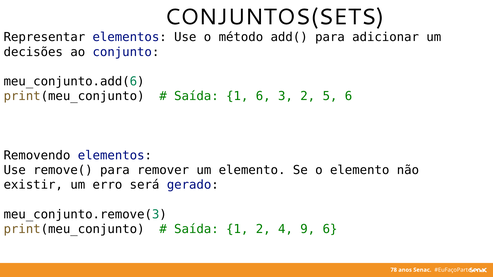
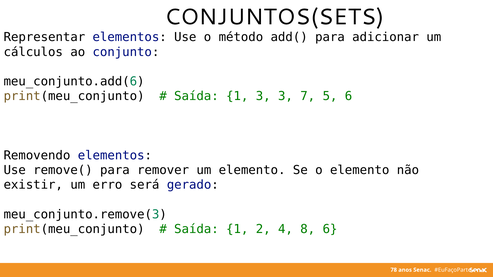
decisões: decisões -> cálculos (33, 52)
1 6: 6 -> 3 (263, 96)
3 2: 2 -> 7 (308, 96)
9: 9 -> 8 (308, 229)
